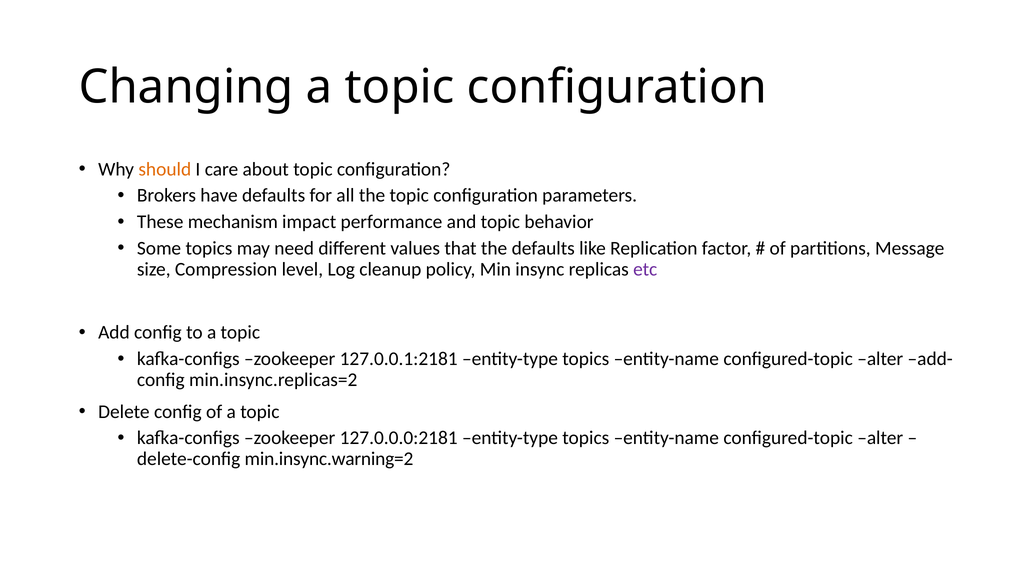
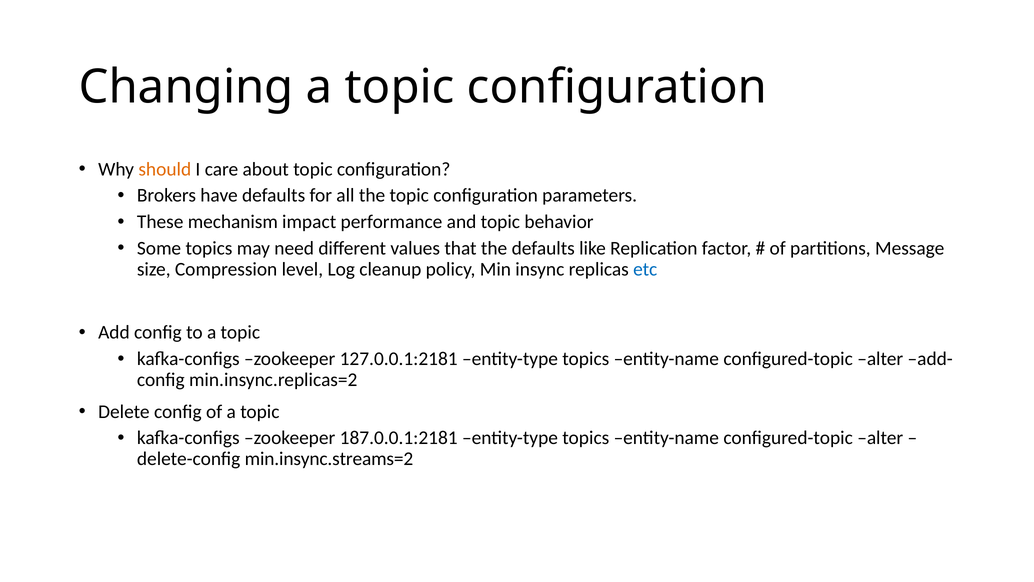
etc colour: purple -> blue (645, 269)
127.0.0.0:2181: 127.0.0.0:2181 -> 187.0.0.1:2181 (399, 438)
min.insync.warning=2: min.insync.warning=2 -> min.insync.streams=2 (329, 459)
